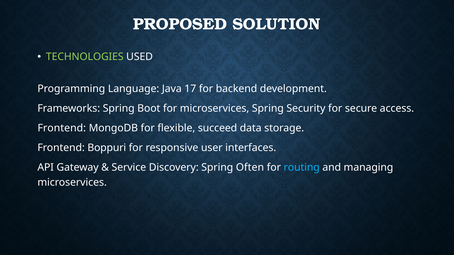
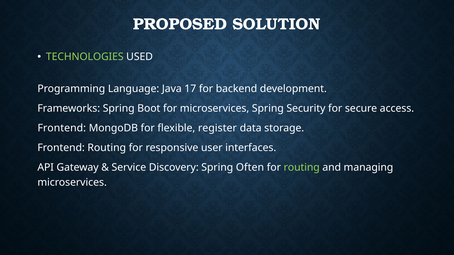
succeed: succeed -> register (217, 128)
Frontend Boppuri: Boppuri -> Routing (107, 148)
routing colour: light blue -> light green (302, 168)
